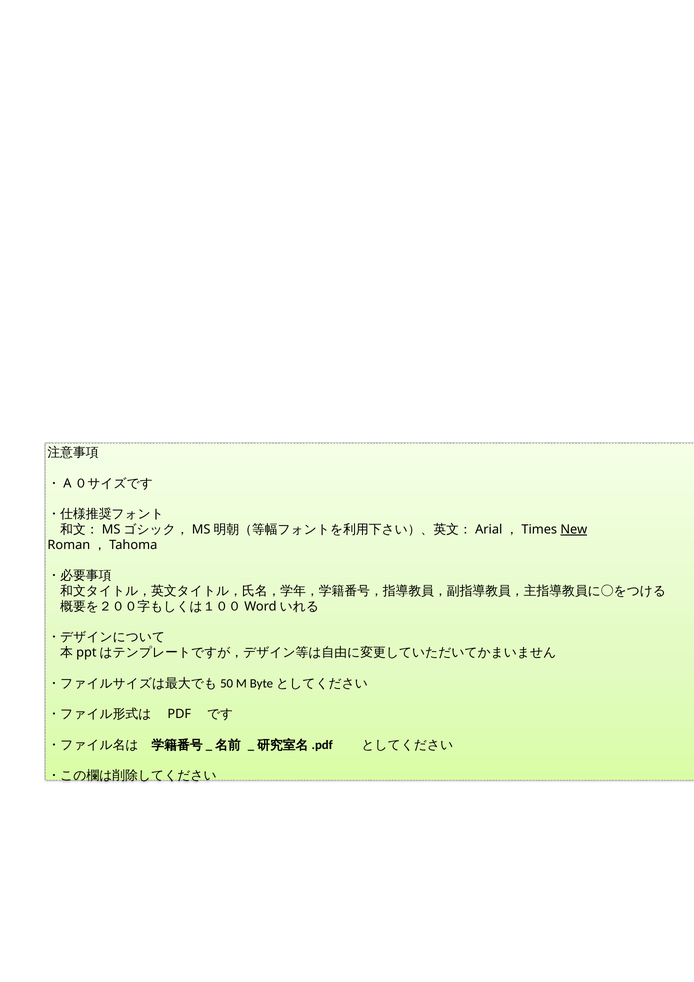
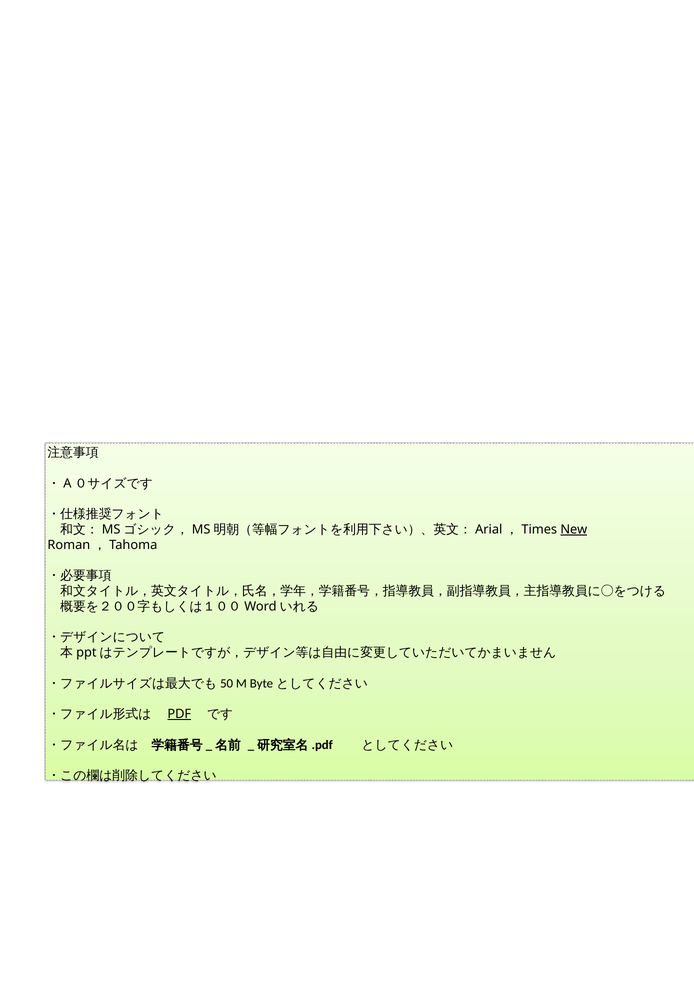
PDF underline: none -> present (179, 714)
